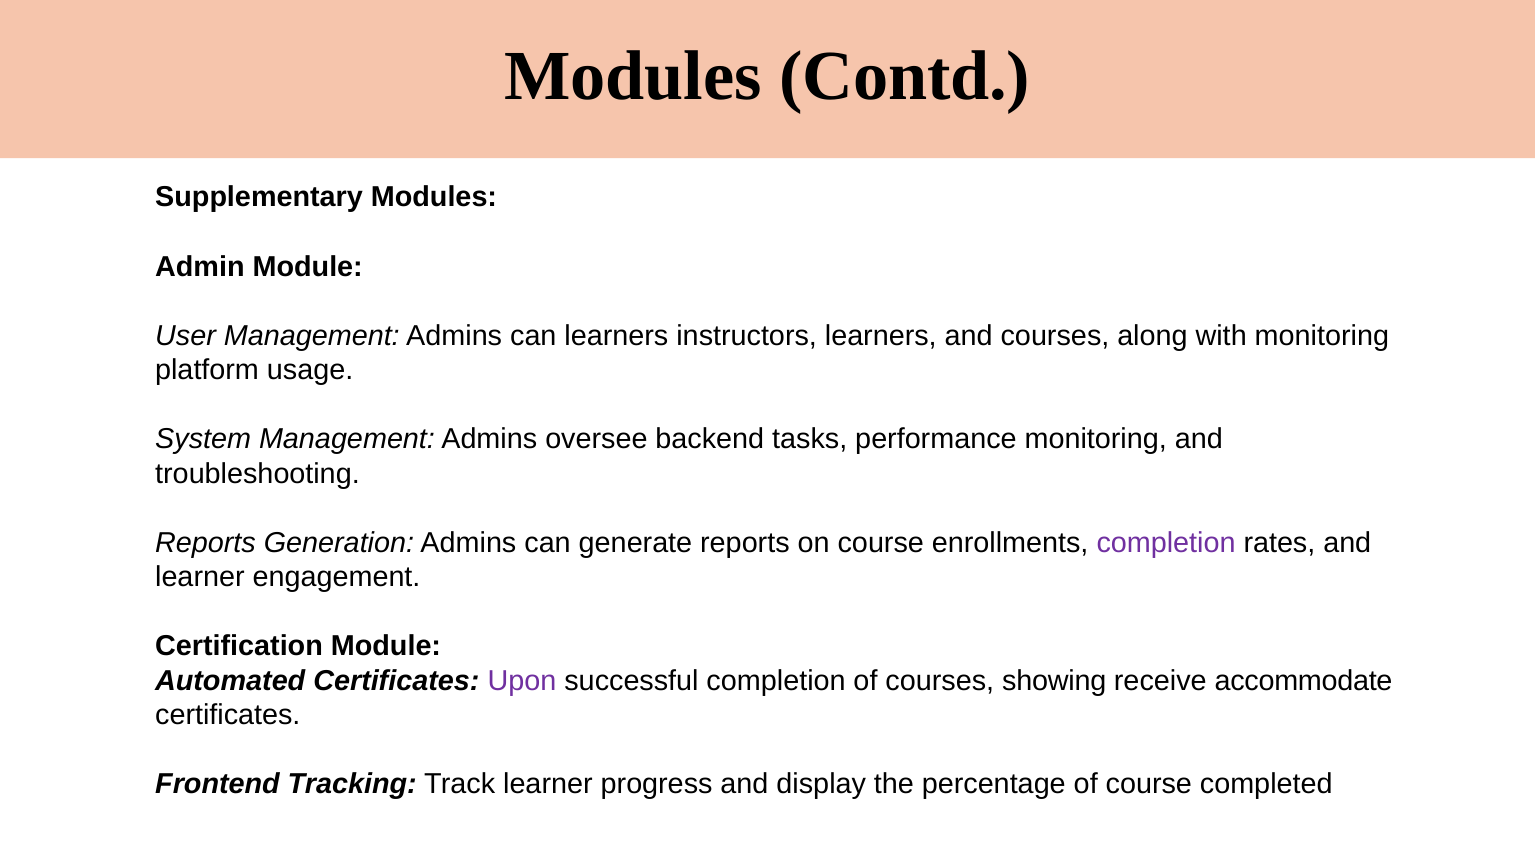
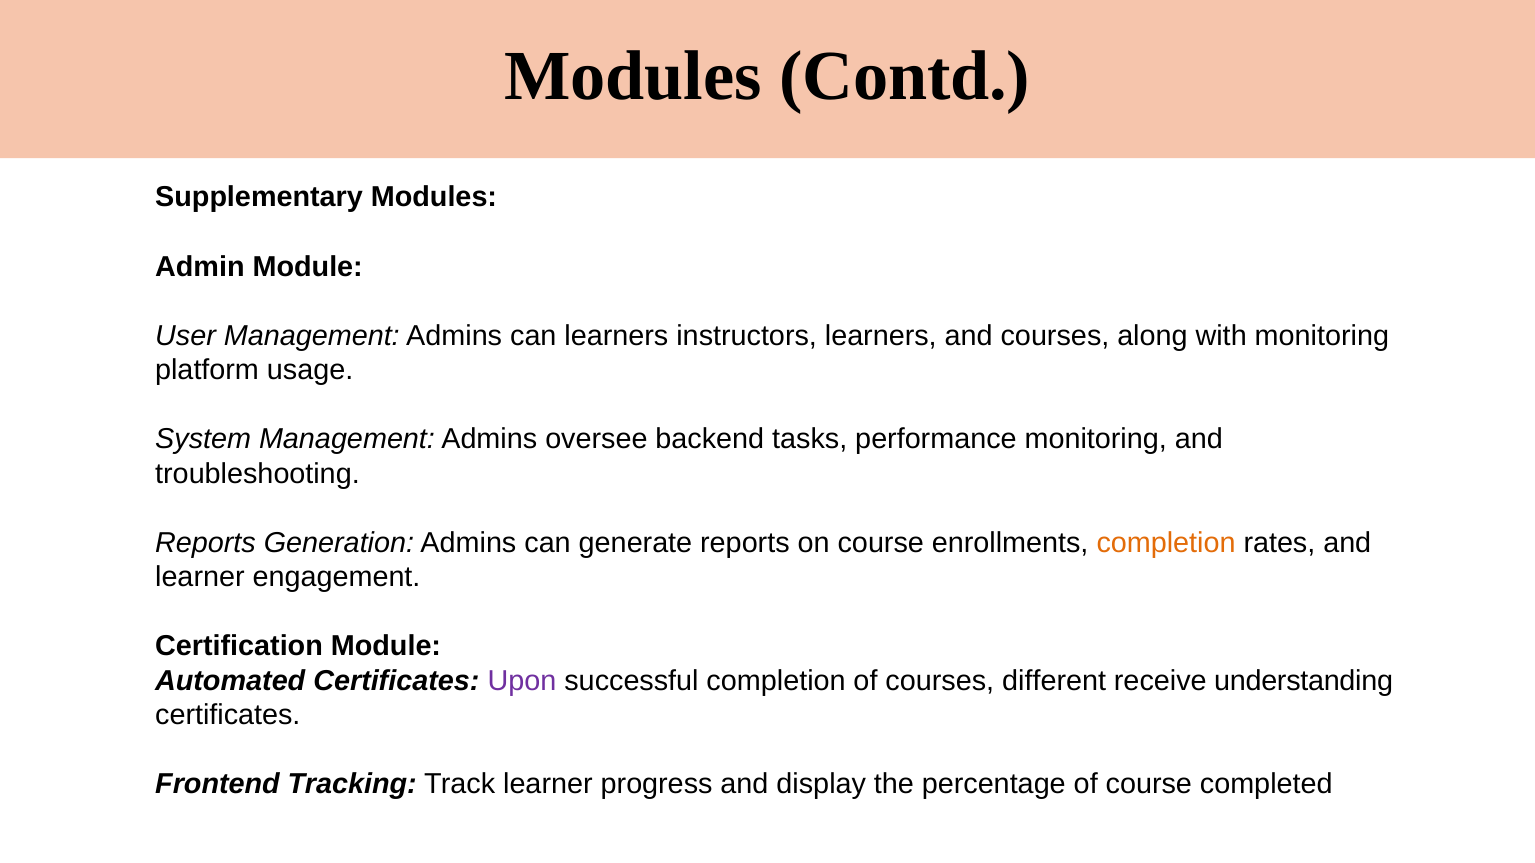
completion colour: purple -> orange (1166, 543)
showing: showing -> different (1054, 681)
accommodate: accommodate -> understanding (1304, 681)
